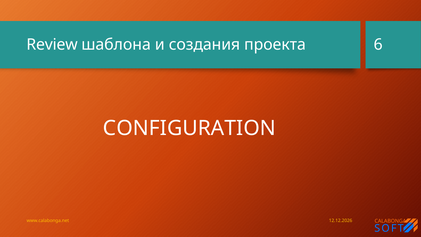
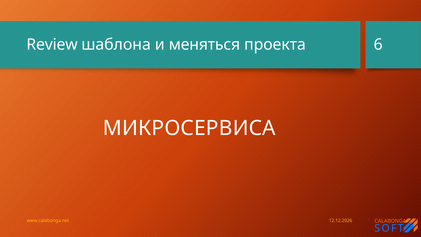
создания: создания -> меняться (204, 45)
CONFIGURATION: CONFIGURATION -> МИКРОСЕРВИСА (189, 128)
